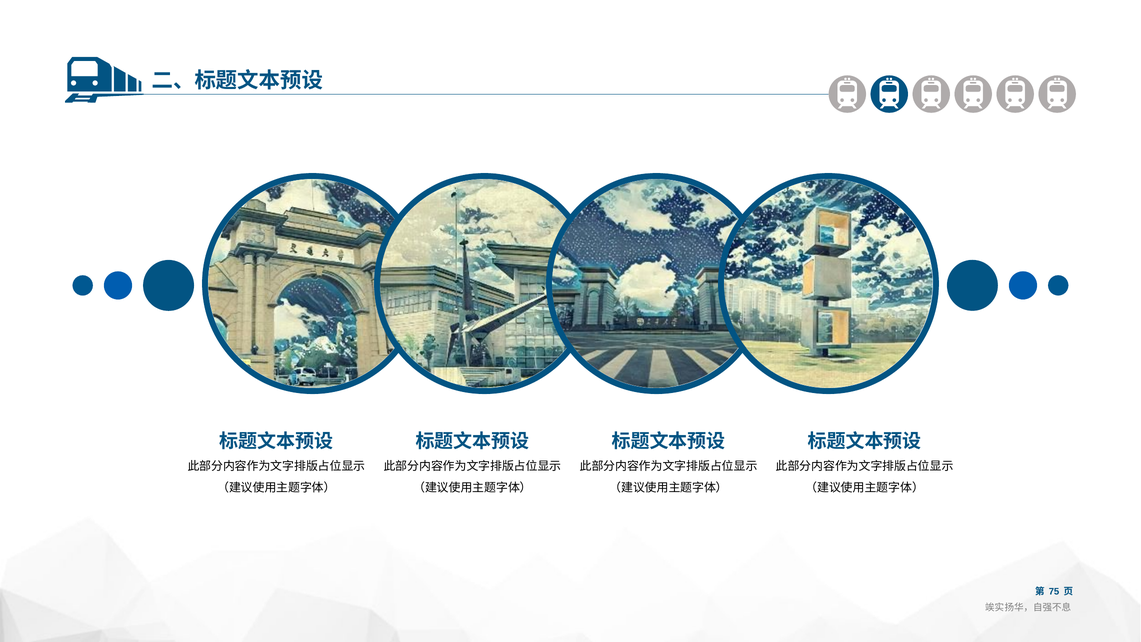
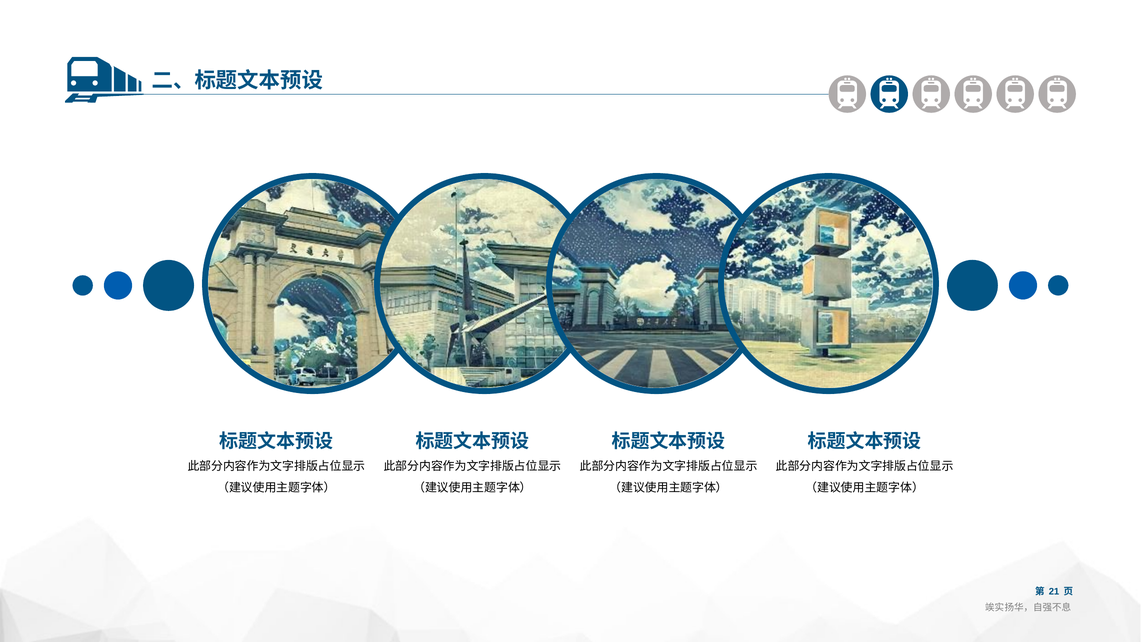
75: 75 -> 21 (1054, 592)
